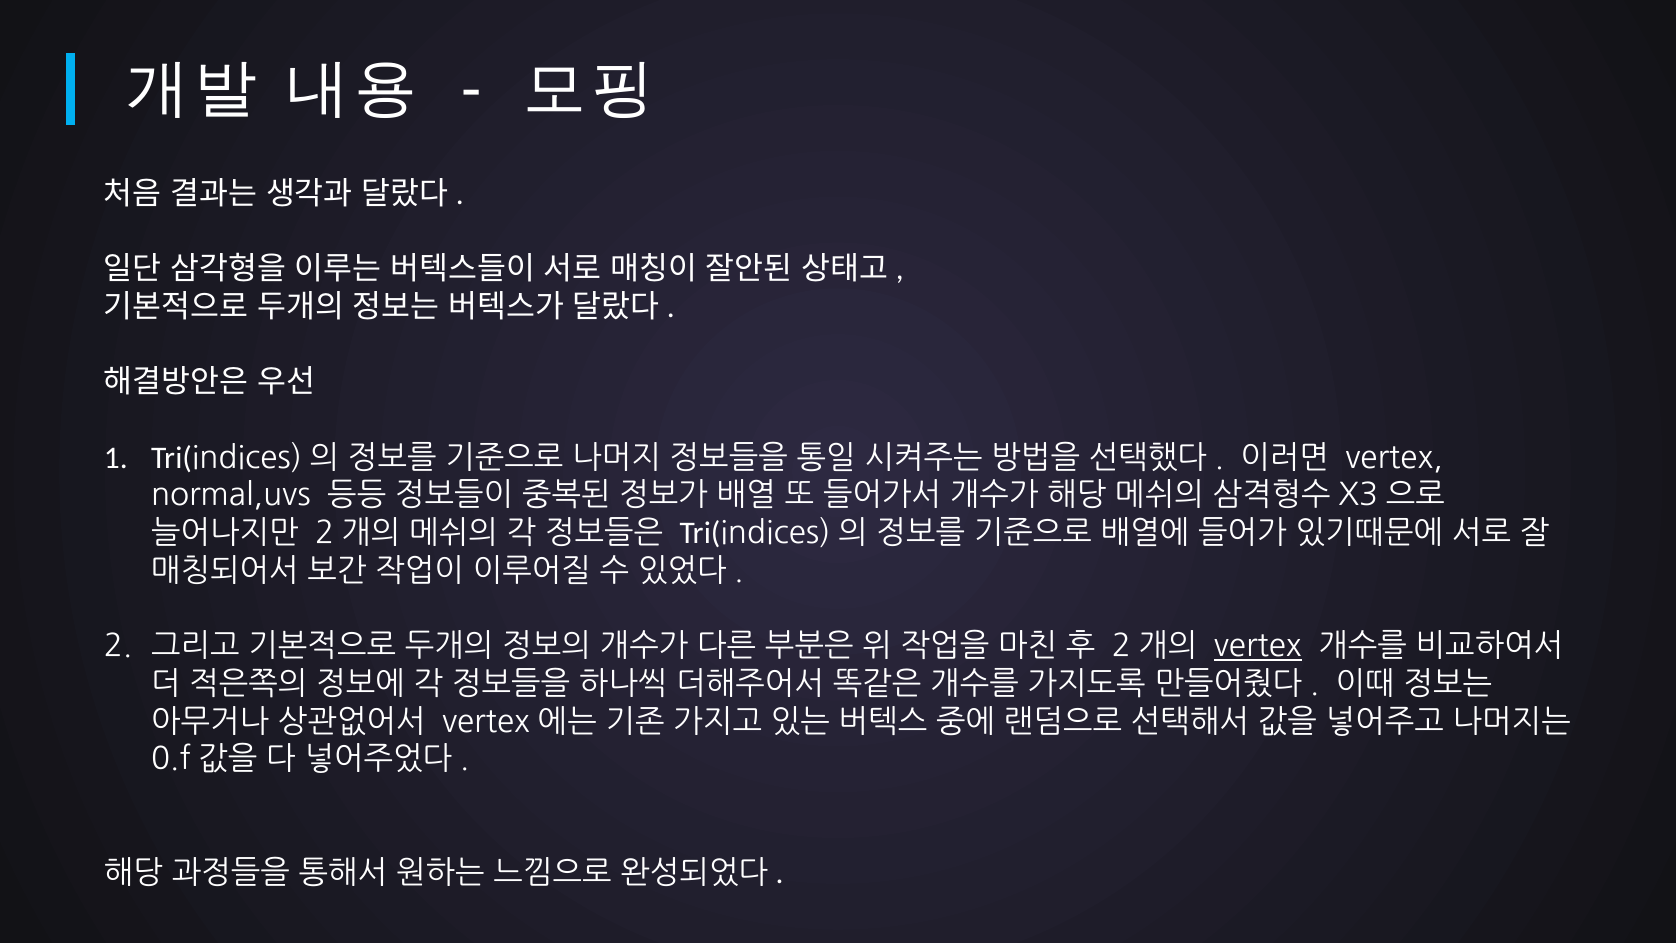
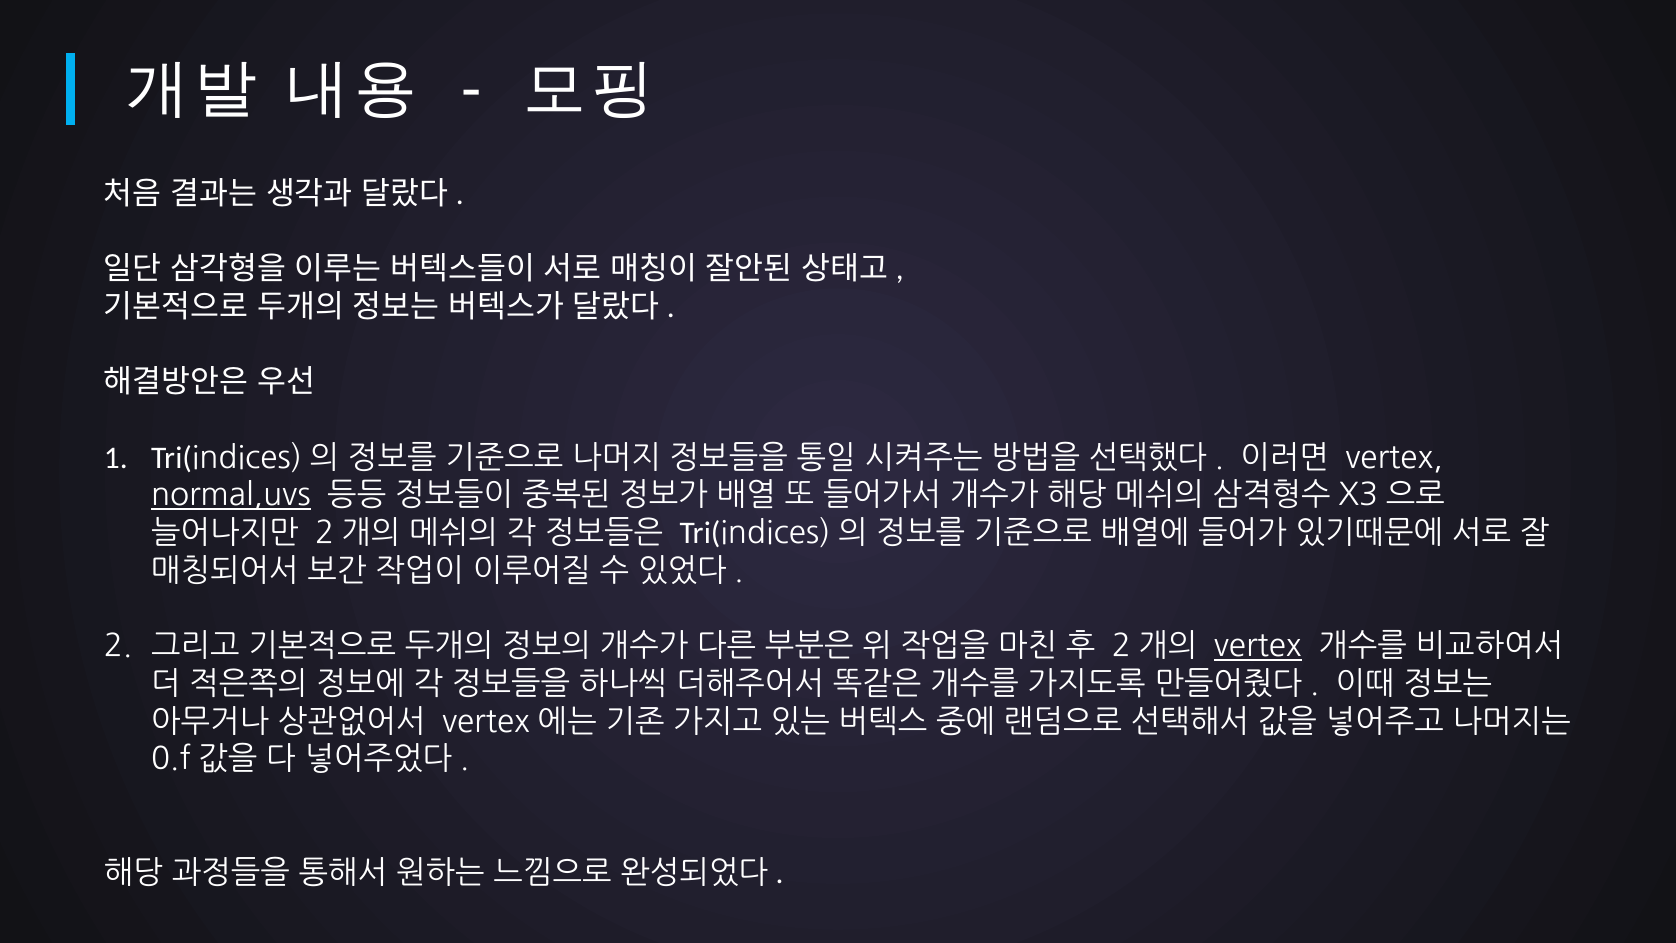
normal,uvs underline: none -> present (231, 495)
